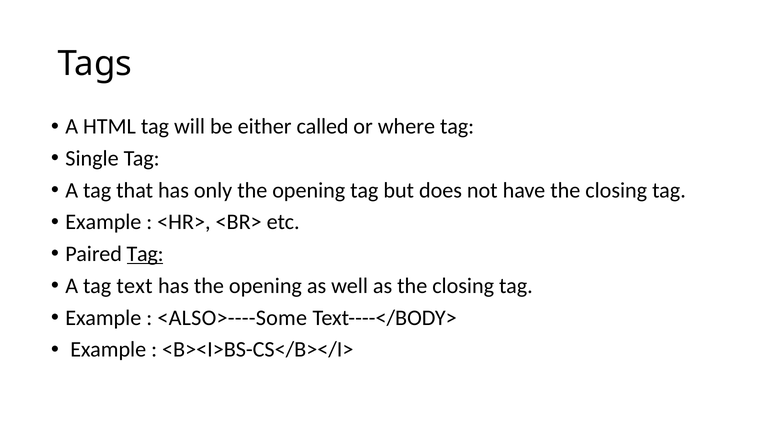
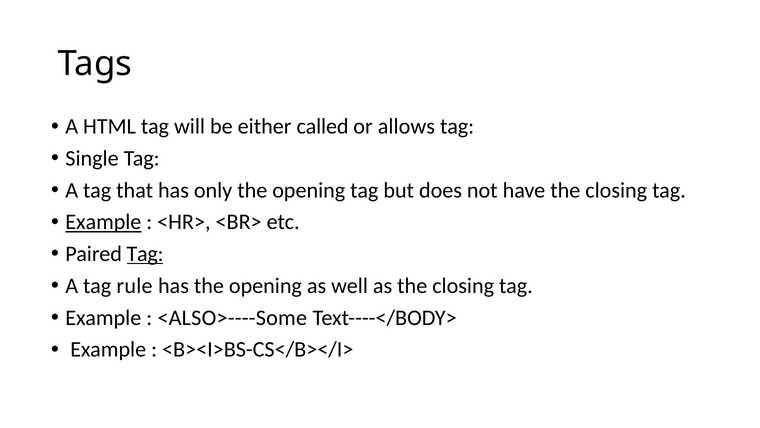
where: where -> allows (406, 126)
Example underline: none -> present (103, 222)
text: text -> rule (135, 285)
